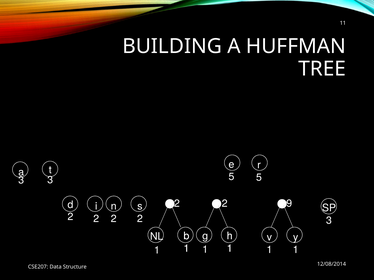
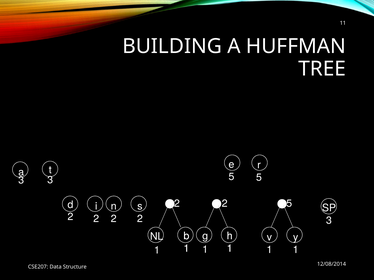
2 9: 9 -> 5 (289, 204)
